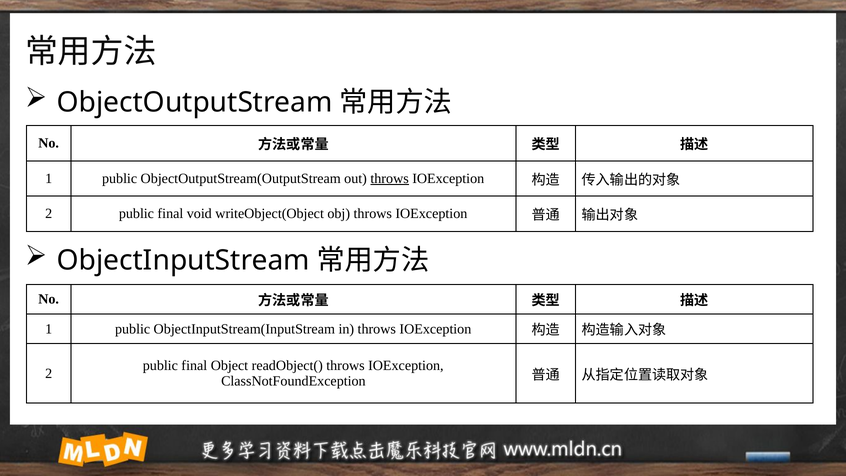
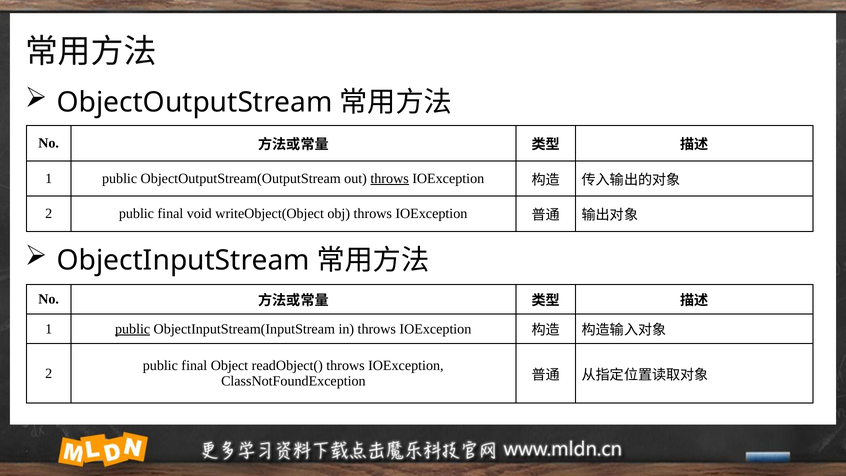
public underline: none -> present (133, 329)
